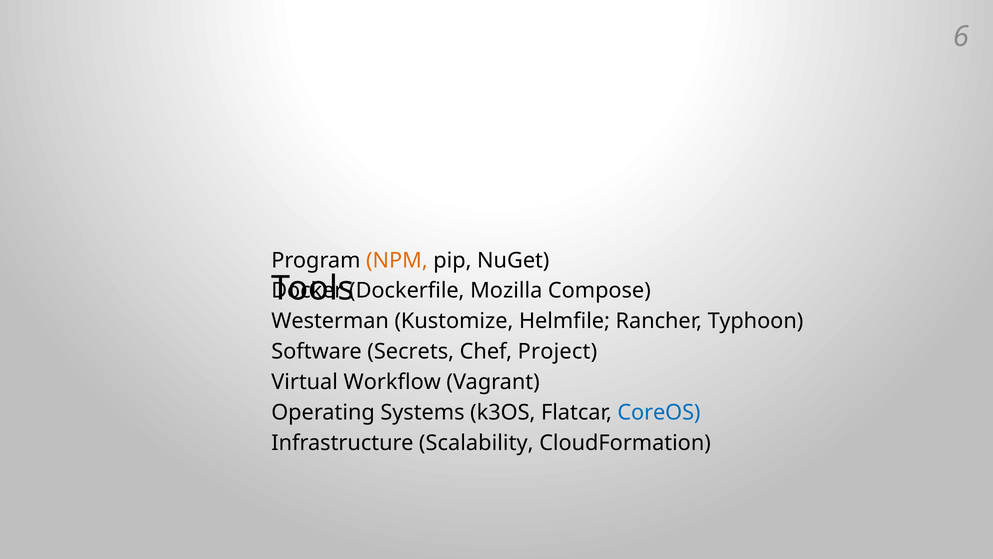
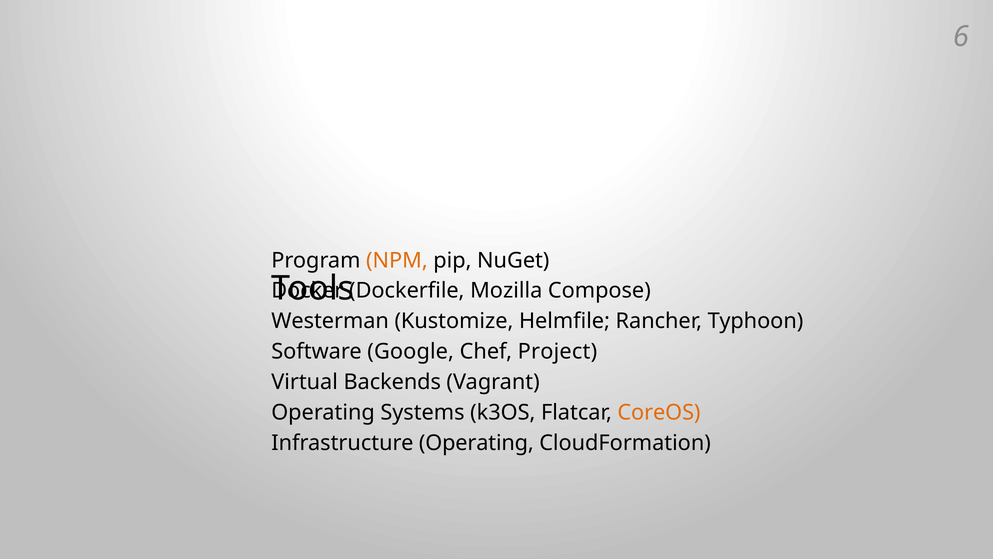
Secrets: Secrets -> Google (411, 351)
Workflow: Workflow -> Backends (392, 382)
CoreOS colour: blue -> orange (659, 412)
Infrastructure Scalability: Scalability -> Operating (476, 443)
